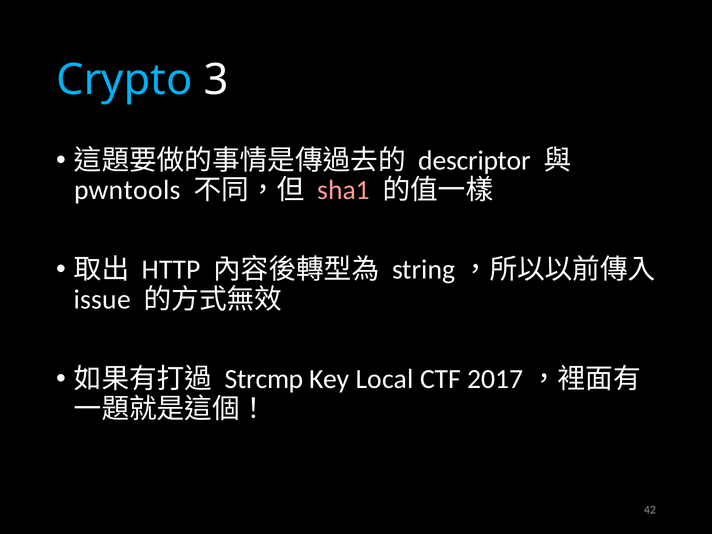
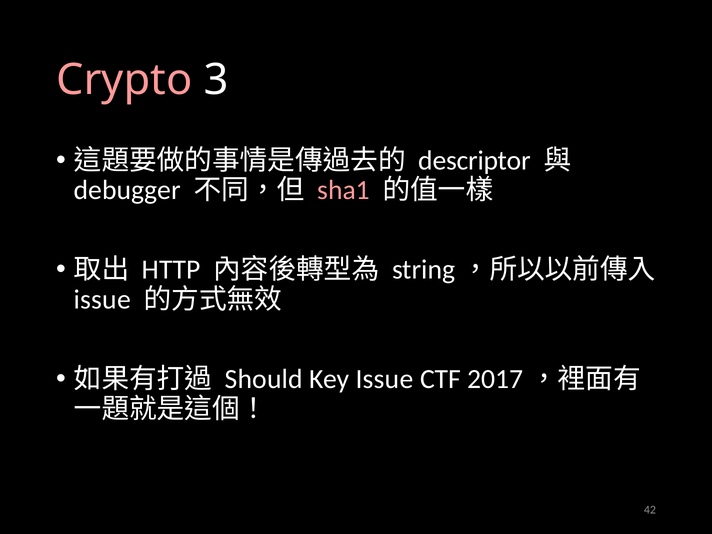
Crypto colour: light blue -> pink (124, 80)
pwntools: pwntools -> debugger (127, 190)
Strcmp: Strcmp -> Should (264, 379)
Key Local: Local -> Issue (385, 379)
